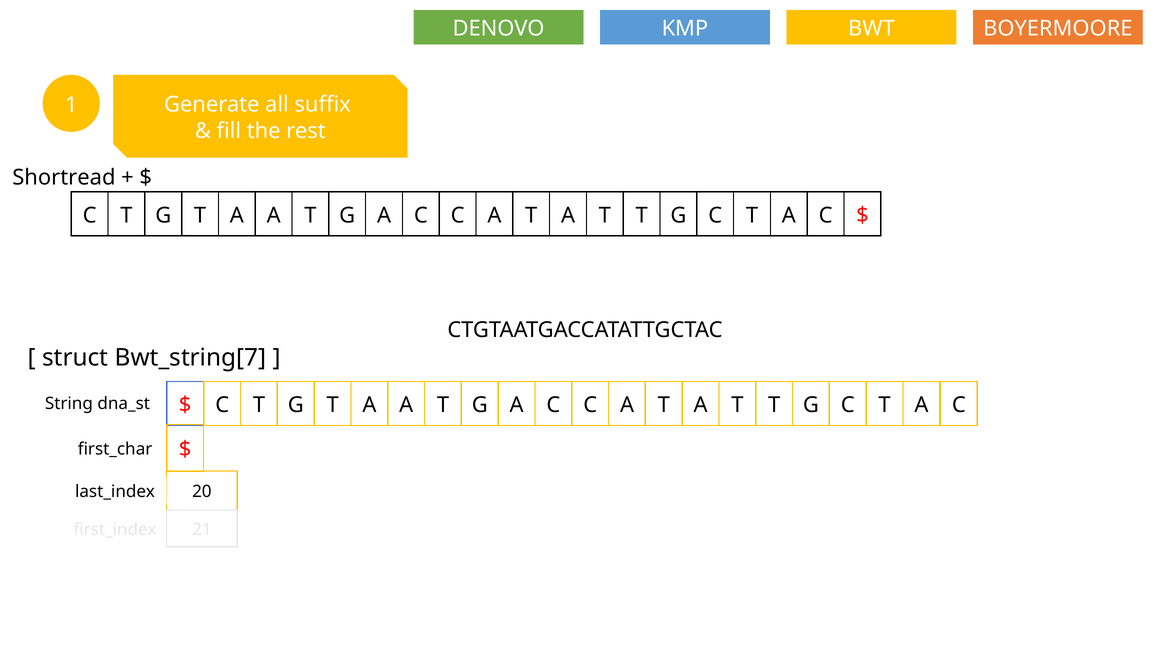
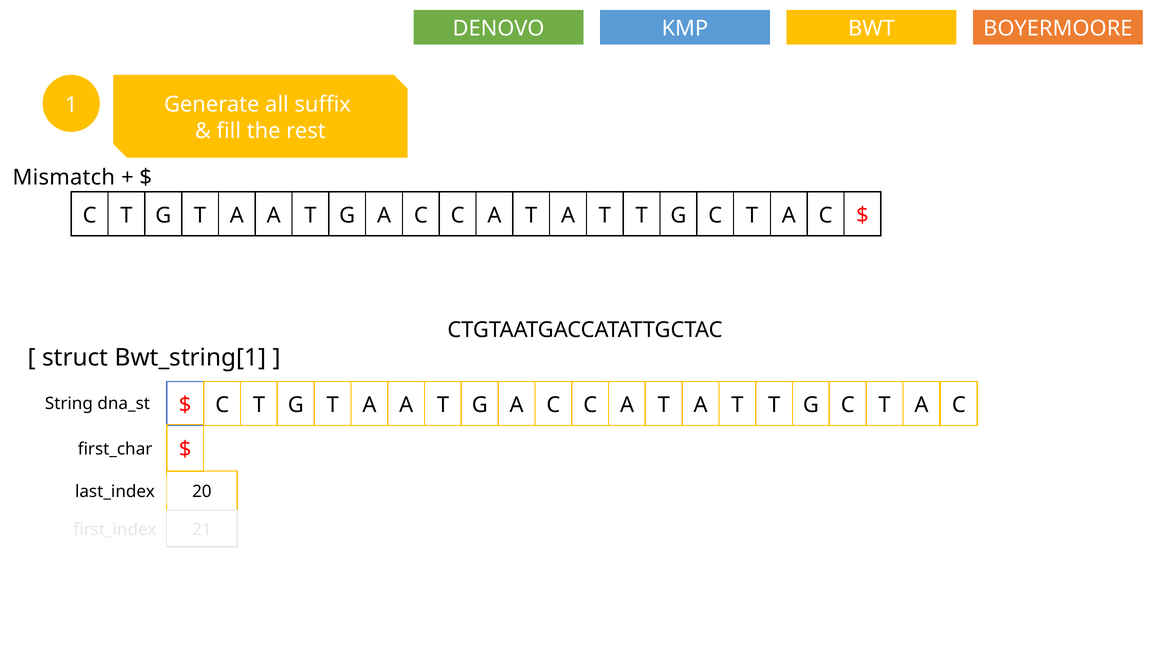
Shortread: Shortread -> Mismatch (64, 178)
Bwt_string[7: Bwt_string[7 -> Bwt_string[1 (191, 358)
